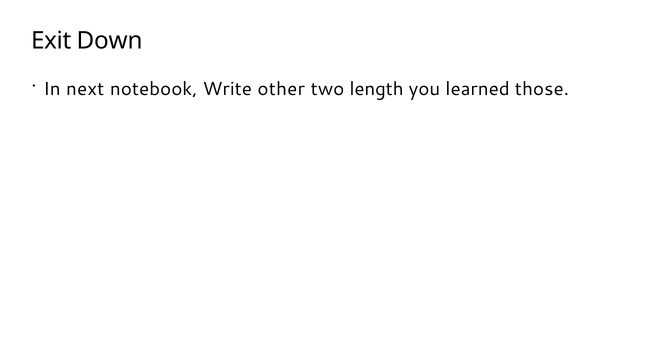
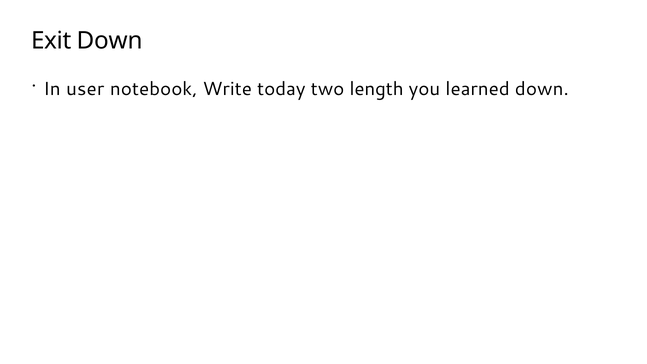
next: next -> user (85, 89)
other: other -> today (281, 89)
learned those: those -> down (542, 89)
